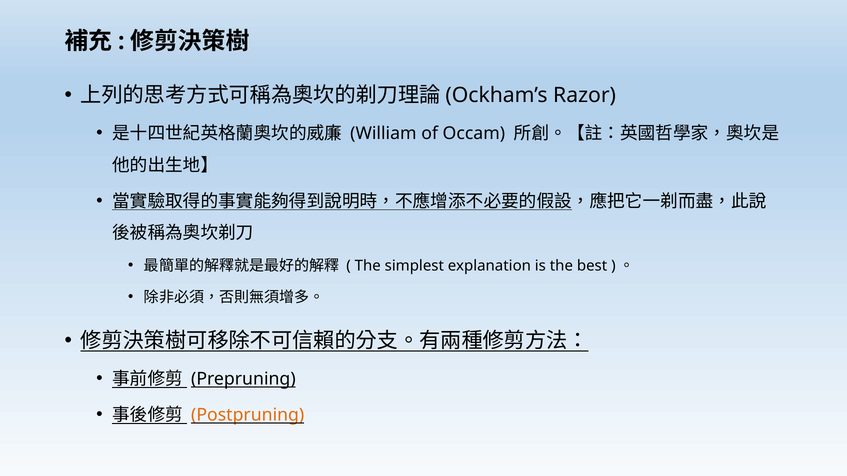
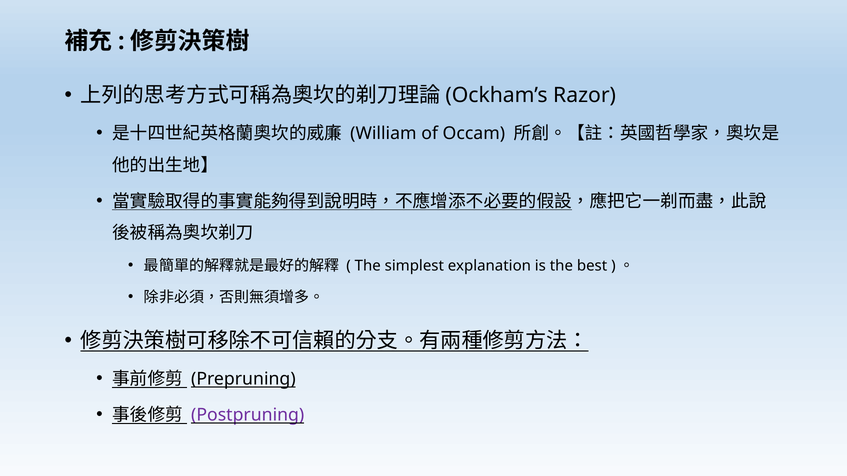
Postpruning colour: orange -> purple (248, 415)
